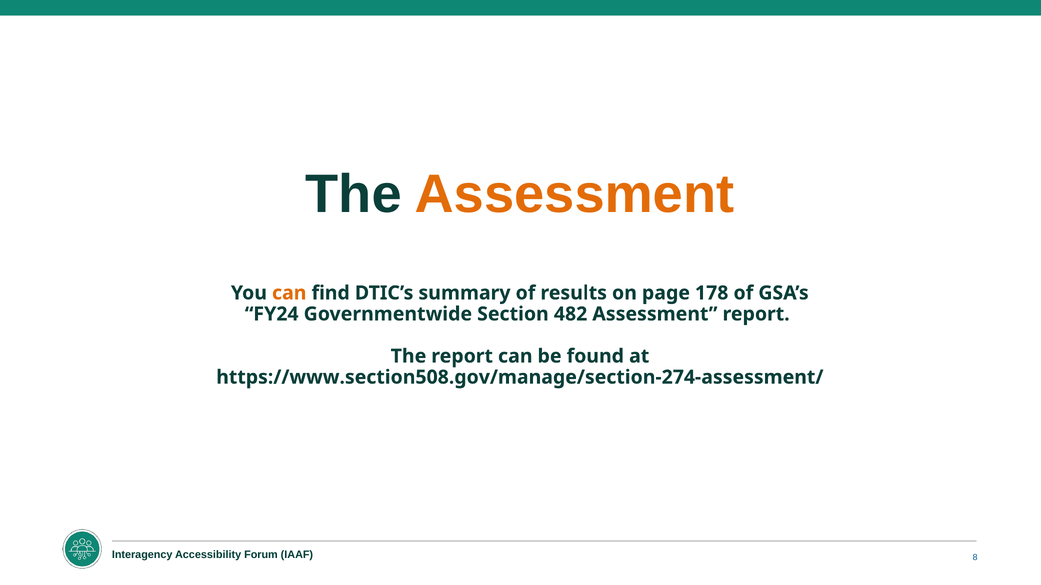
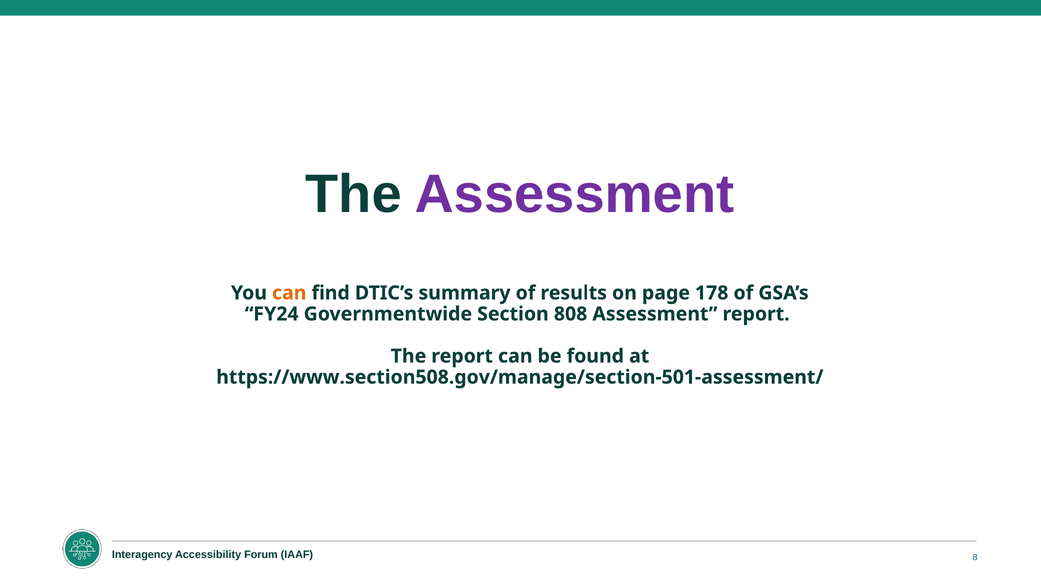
Assessment colour: orange -> purple (574, 195)
482: 482 -> 808 (571, 314)
https://www.section508.gov/manage/section-274-assessment/: https://www.section508.gov/manage/section-274-assessment/ -> https://www.section508.gov/manage/section-501-assessment/ (520, 378)
